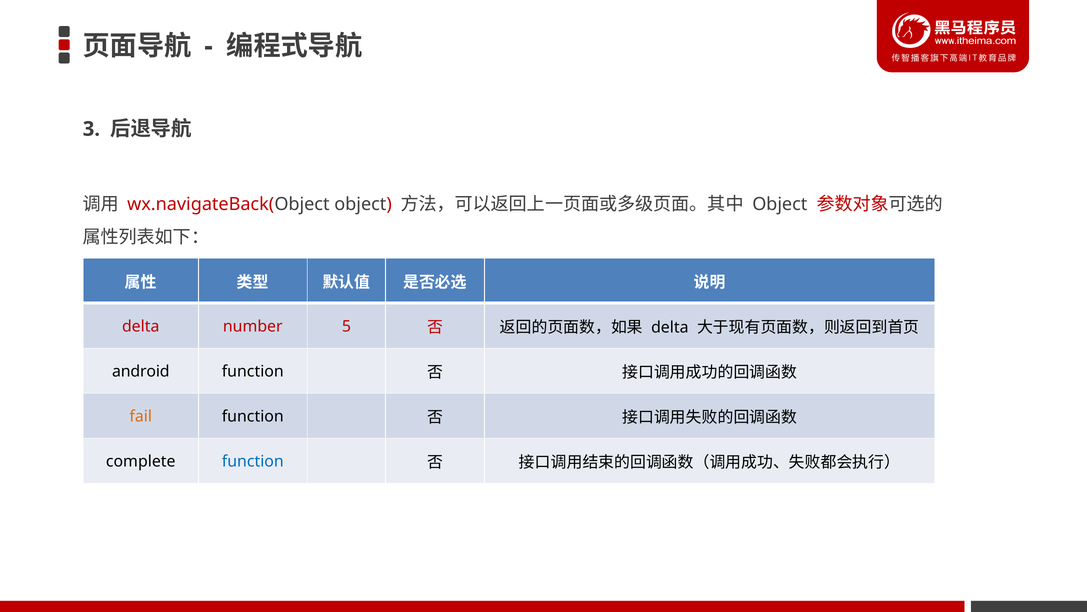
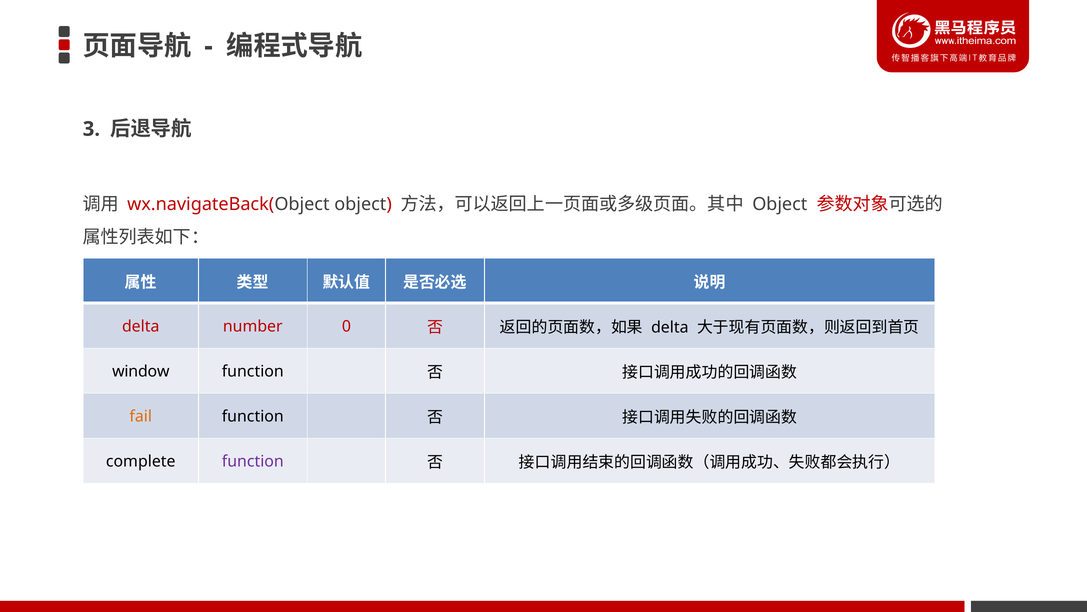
5: 5 -> 0 (347, 326)
android: android -> window (141, 371)
function colour: blue -> purple (253, 461)
